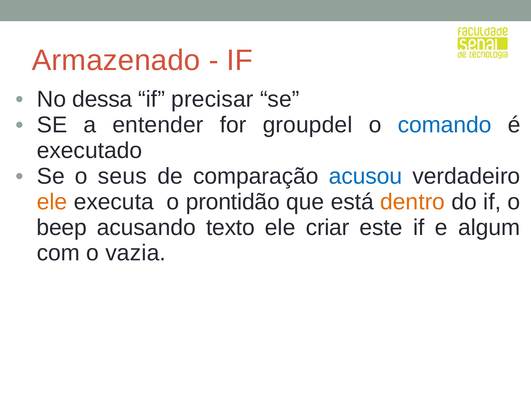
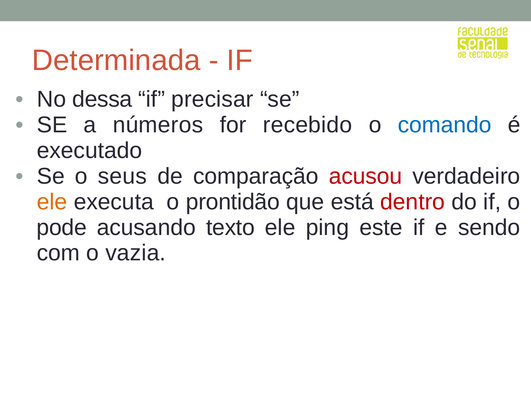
Armazenado: Armazenado -> Determinada (116, 60)
entender: entender -> números (158, 125)
groupdel: groupdel -> recebido (308, 125)
acusou colour: blue -> red (366, 176)
dentro colour: orange -> red (413, 201)
beep: beep -> pode (62, 227)
criar: criar -> ping (327, 227)
algum: algum -> sendo (489, 227)
